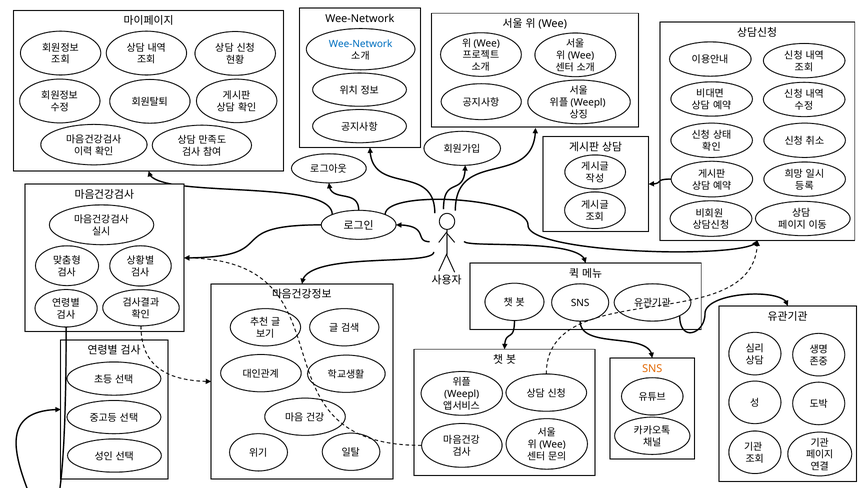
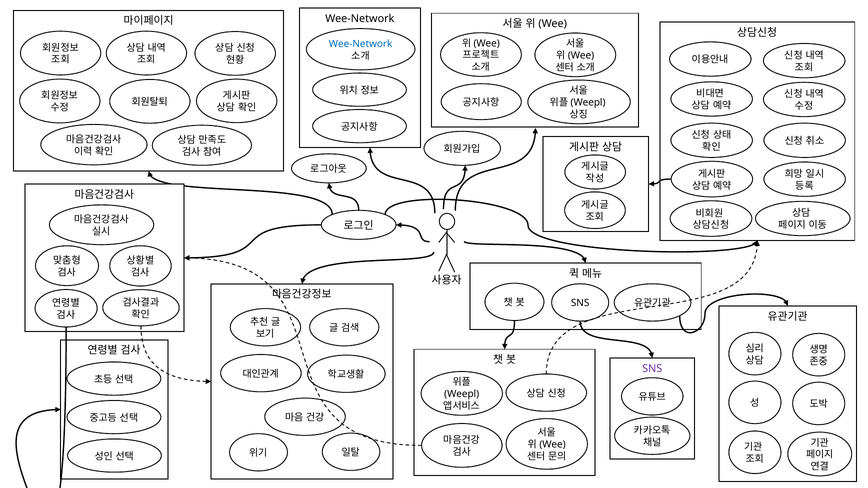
SNS colour: orange -> purple (652, 369)
